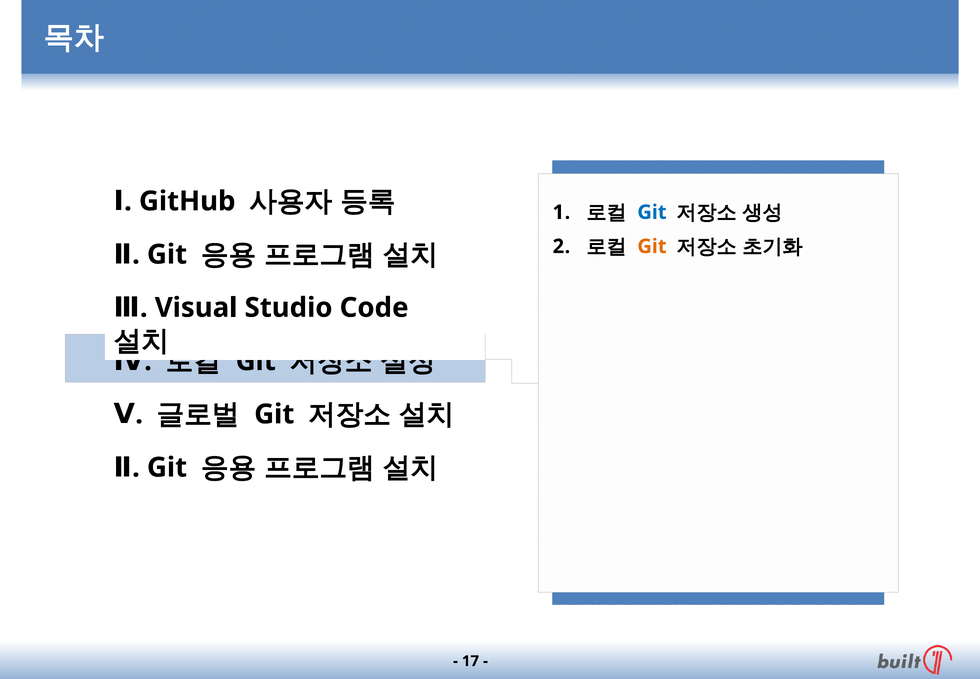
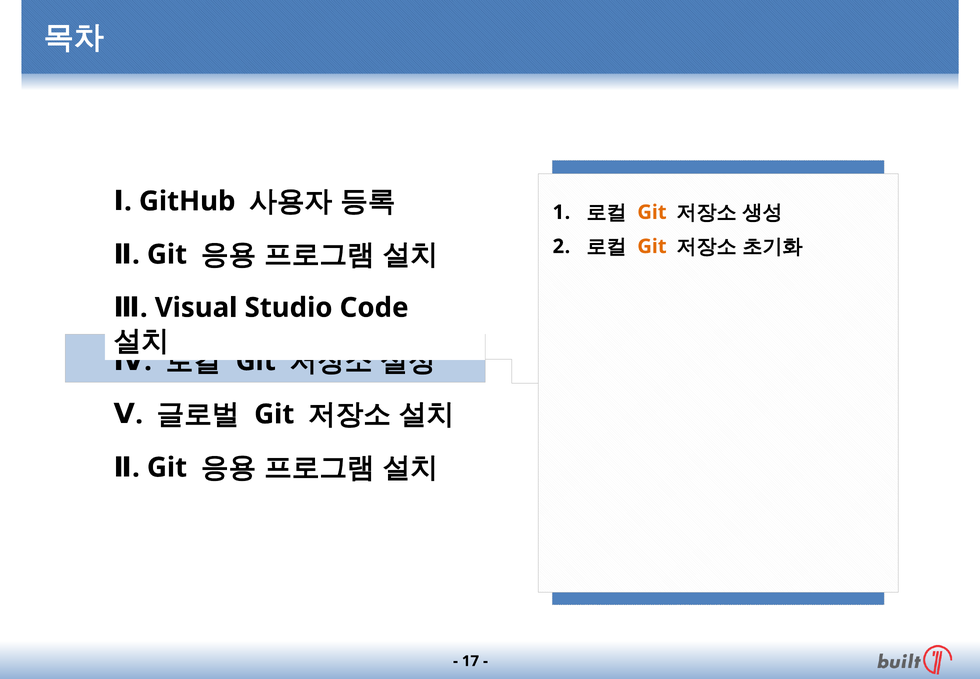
Git colour: blue -> orange (652, 212)
